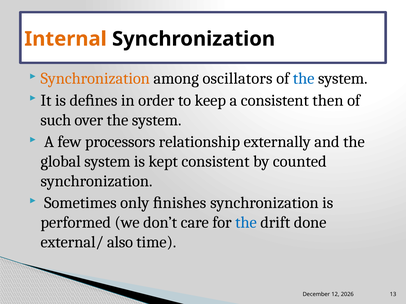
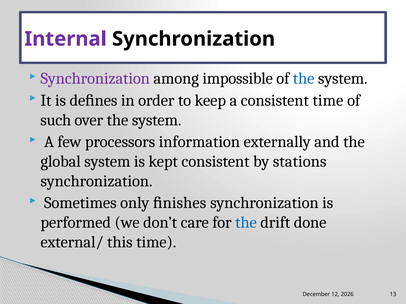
Internal colour: orange -> purple (66, 39)
Synchronization colour: orange -> purple (95, 79)
oscillators: oscillators -> impossible (238, 79)
consistent then: then -> time (328, 101)
relationship: relationship -> information (199, 142)
counted: counted -> stations (300, 162)
also: also -> this (120, 243)
